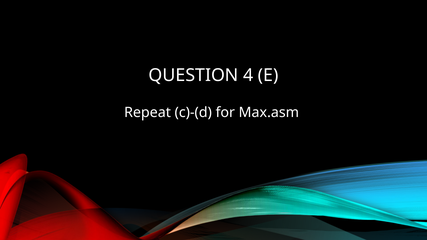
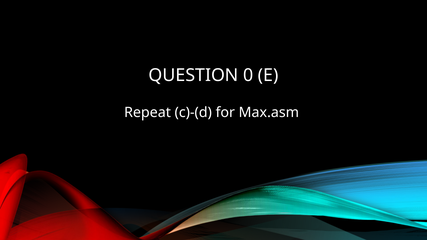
4: 4 -> 0 (248, 75)
